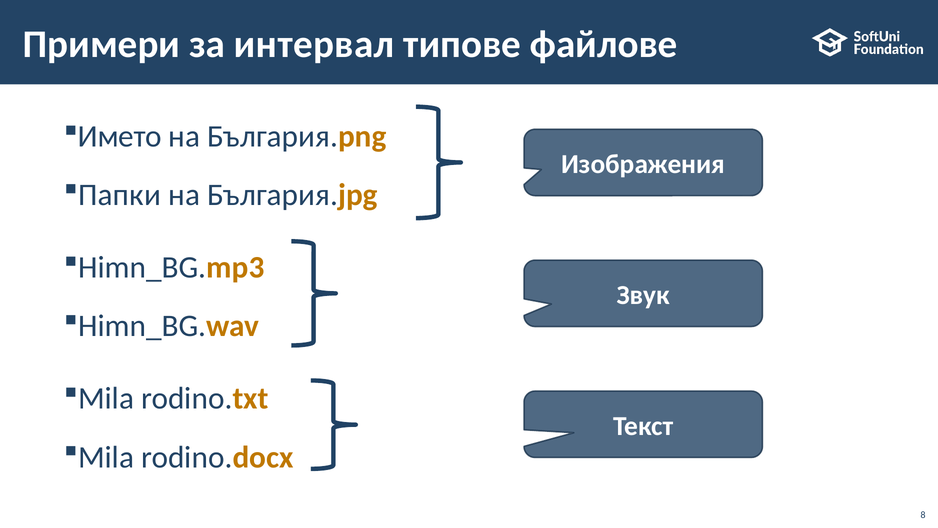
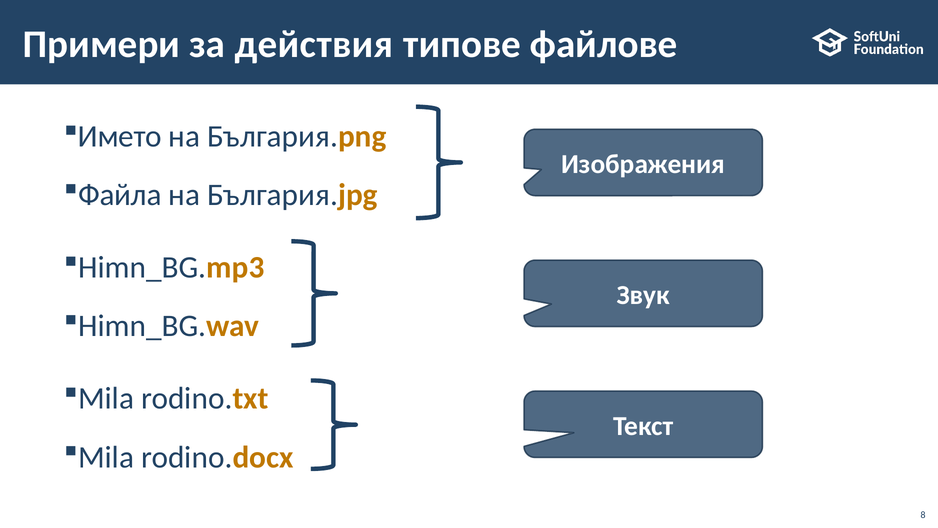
интервал: интервал -> действия (314, 44)
Папки: Папки -> Файла (120, 195)
